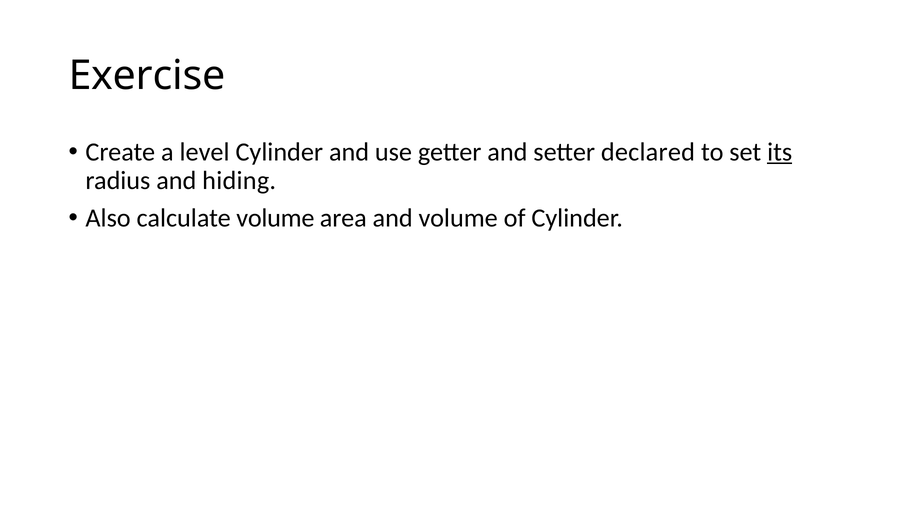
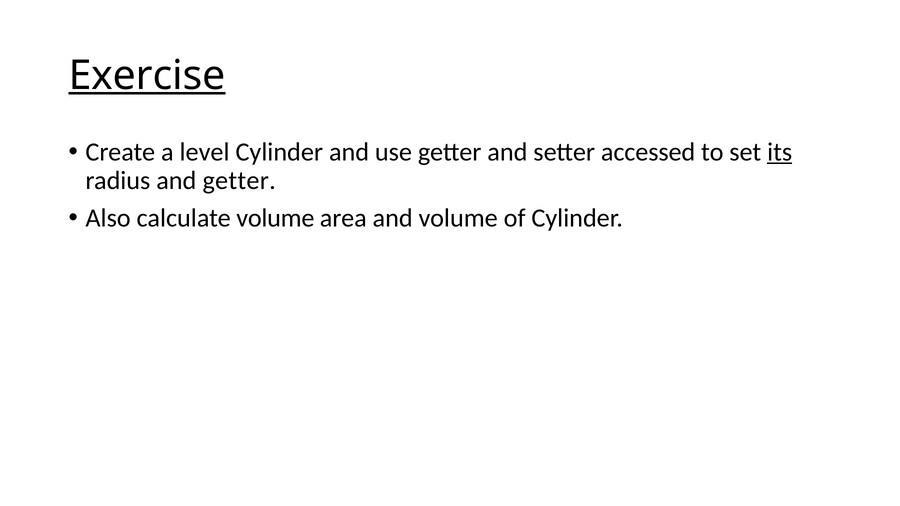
Exercise underline: none -> present (147, 76)
declared: declared -> accessed (648, 152)
and hiding: hiding -> getter (239, 181)
